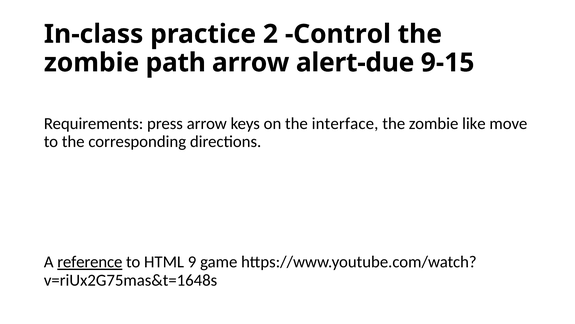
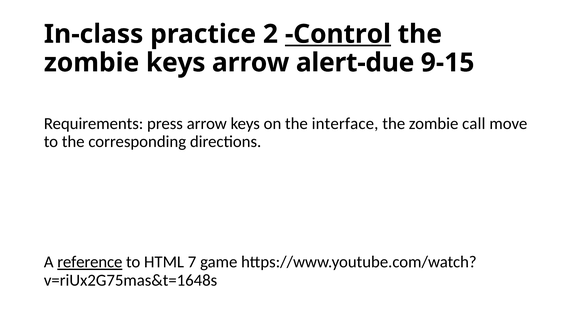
Control underline: none -> present (338, 34)
zombie path: path -> keys (176, 63)
like: like -> call (474, 123)
9: 9 -> 7 (192, 262)
